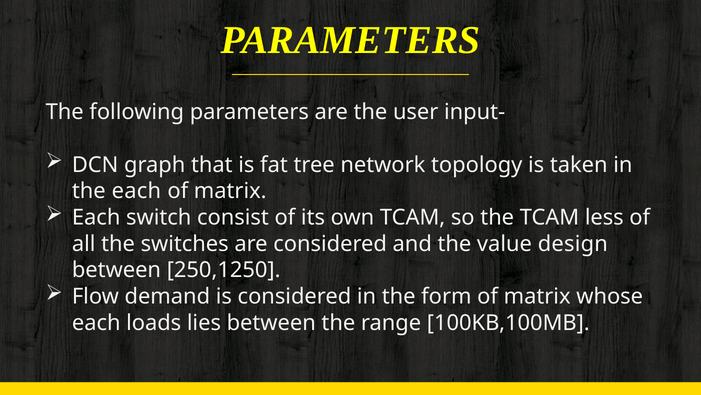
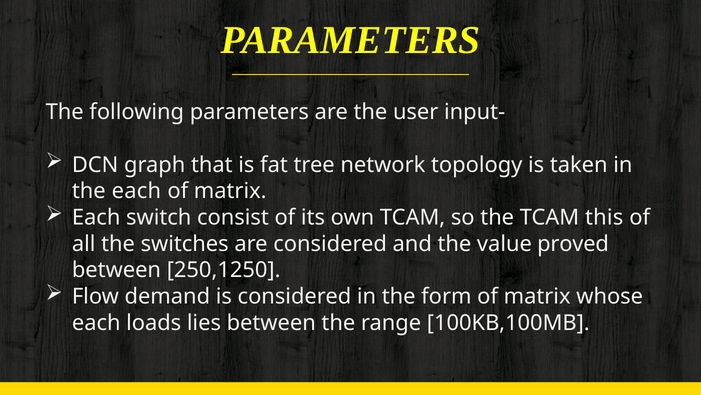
less: less -> this (604, 217)
design: design -> proved (573, 243)
